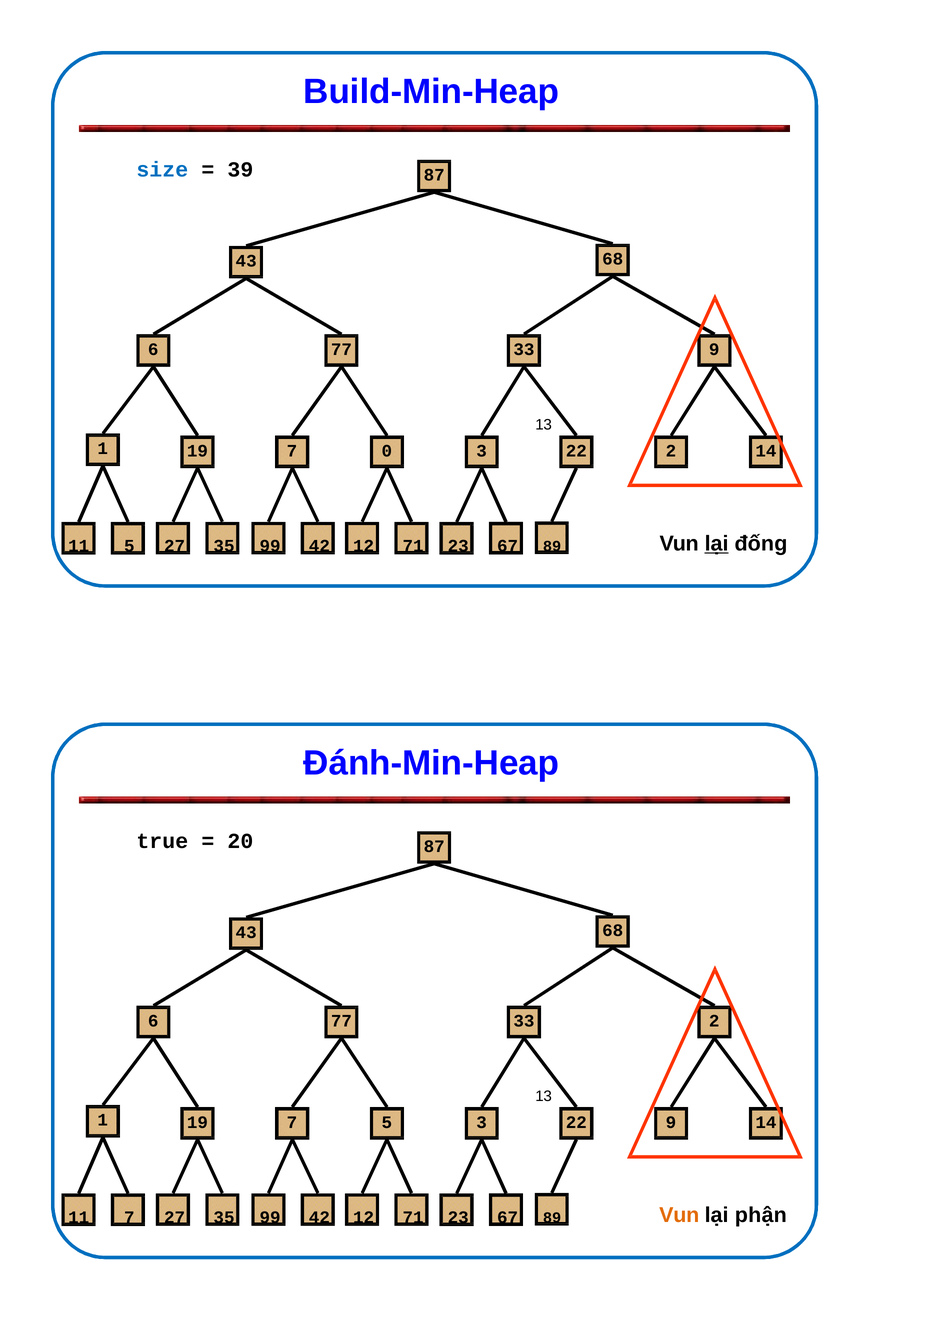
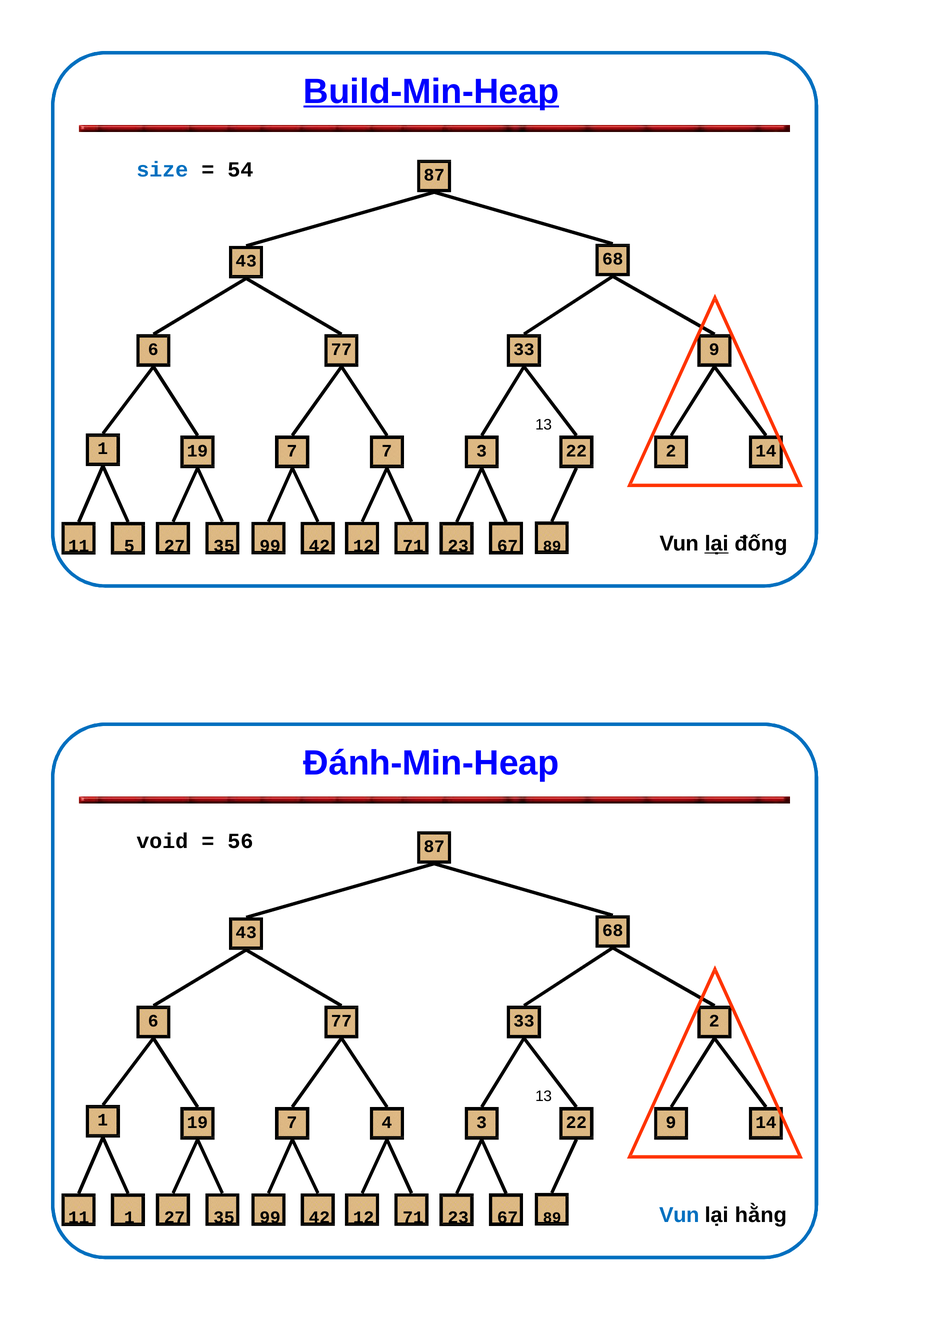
Build-Min-Heap underline: none -> present (431, 92)
39: 39 -> 54 (240, 170)
7 0: 0 -> 7 (387, 451)
true: true -> void (162, 841)
20: 20 -> 56 (240, 841)
7 5: 5 -> 4 (387, 1122)
Vun colour: orange -> blue (679, 1215)
phận: phận -> hằng (761, 1215)
11 7: 7 -> 1 (129, 1217)
